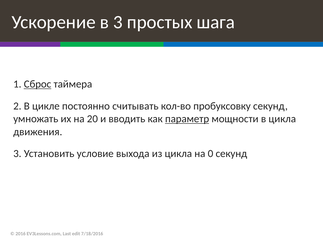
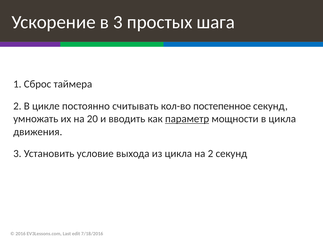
Сброс underline: present -> none (38, 84)
пробуксовку: пробуксовку -> постепенное (222, 106)
на 0: 0 -> 2 (210, 154)
